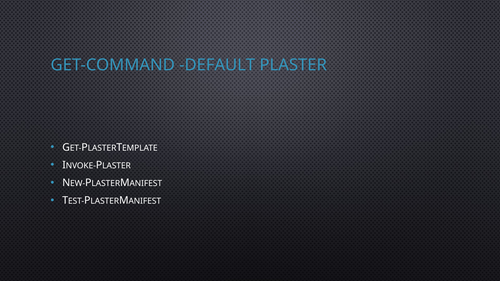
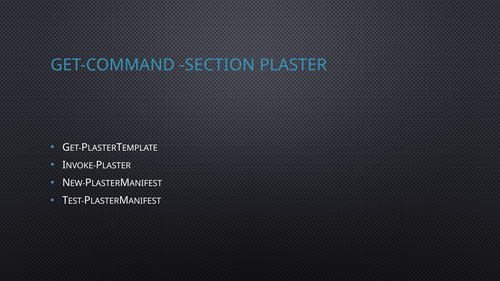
DEFAULT: DEFAULT -> SECTION (217, 65)
